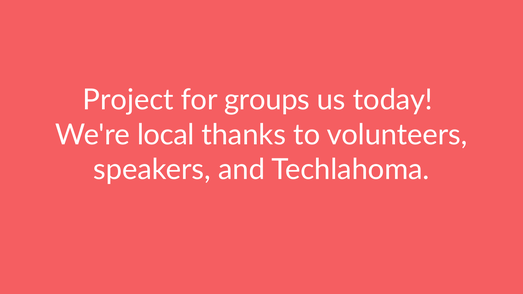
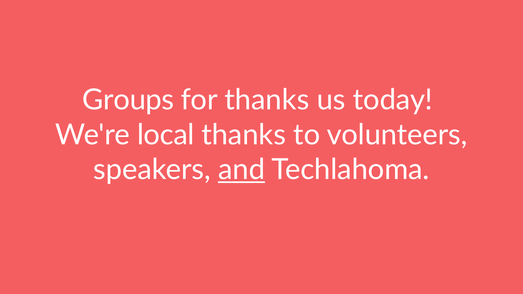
Project: Project -> Groups (128, 100)
for groups: groups -> thanks (267, 100)
and underline: none -> present (242, 170)
